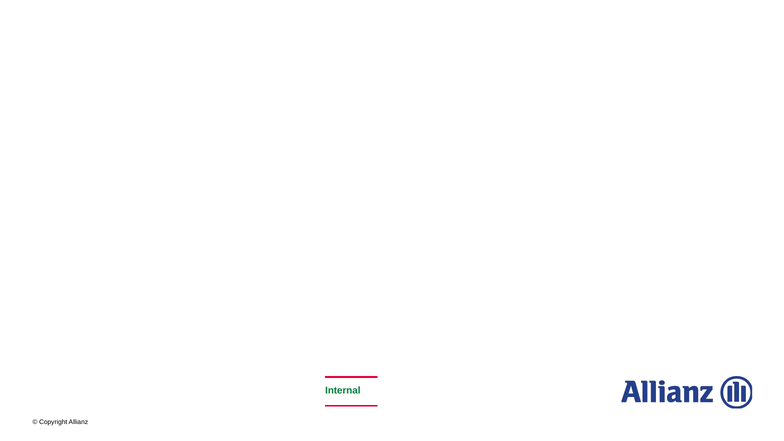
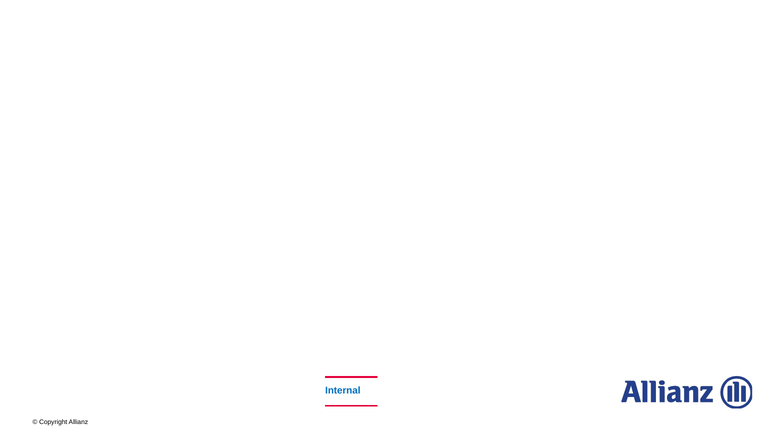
Internal colour: green -> blue (343, 391)
